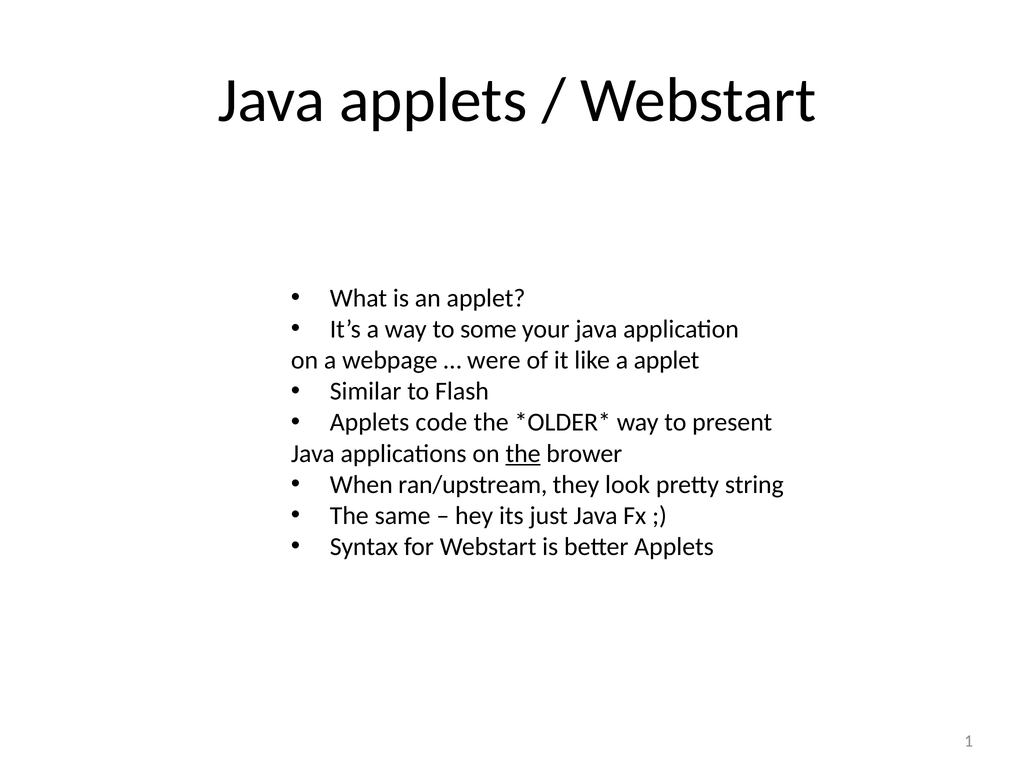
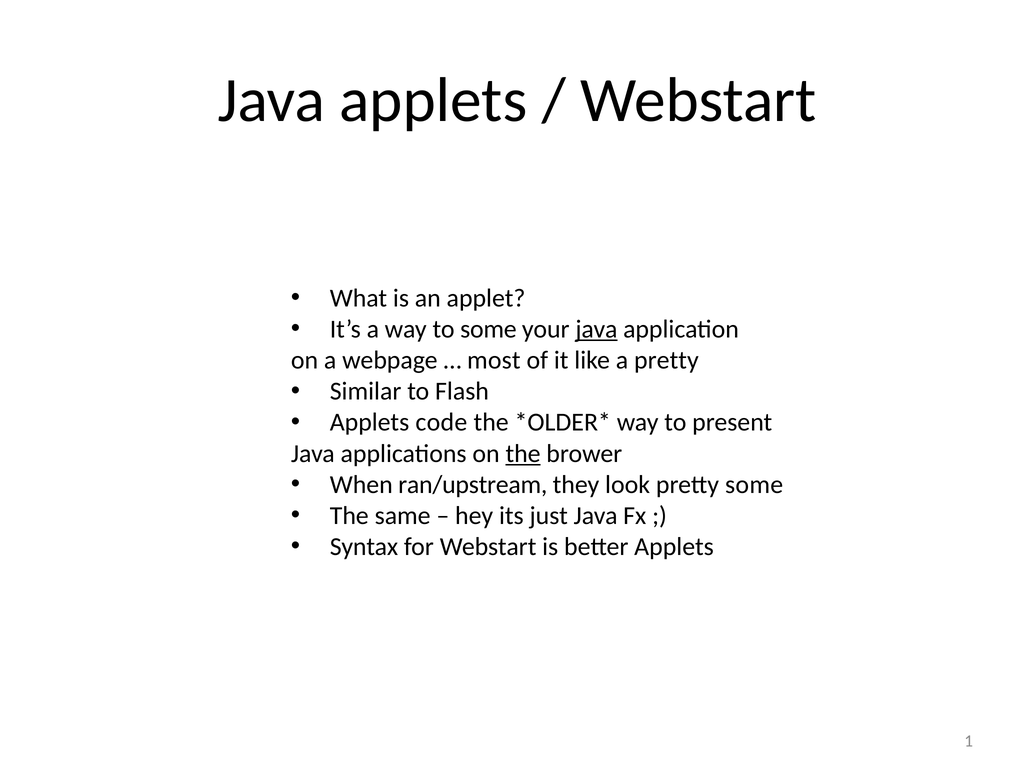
java underline: none -> present (596, 329)
were: were -> most (494, 360)
a applet: applet -> pretty (666, 360)
pretty string: string -> some (754, 485)
